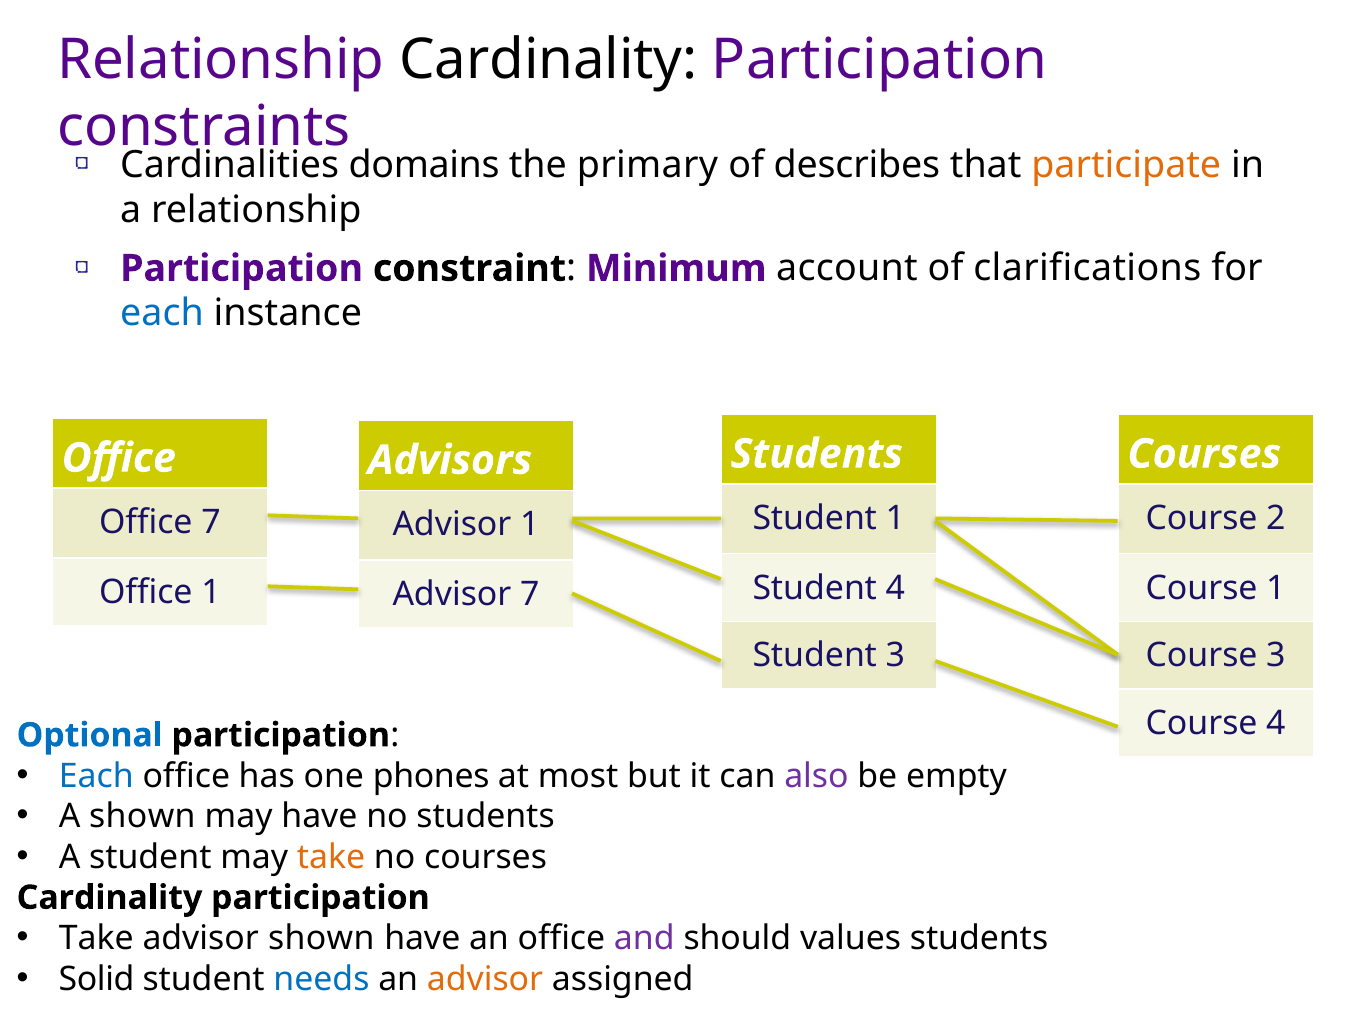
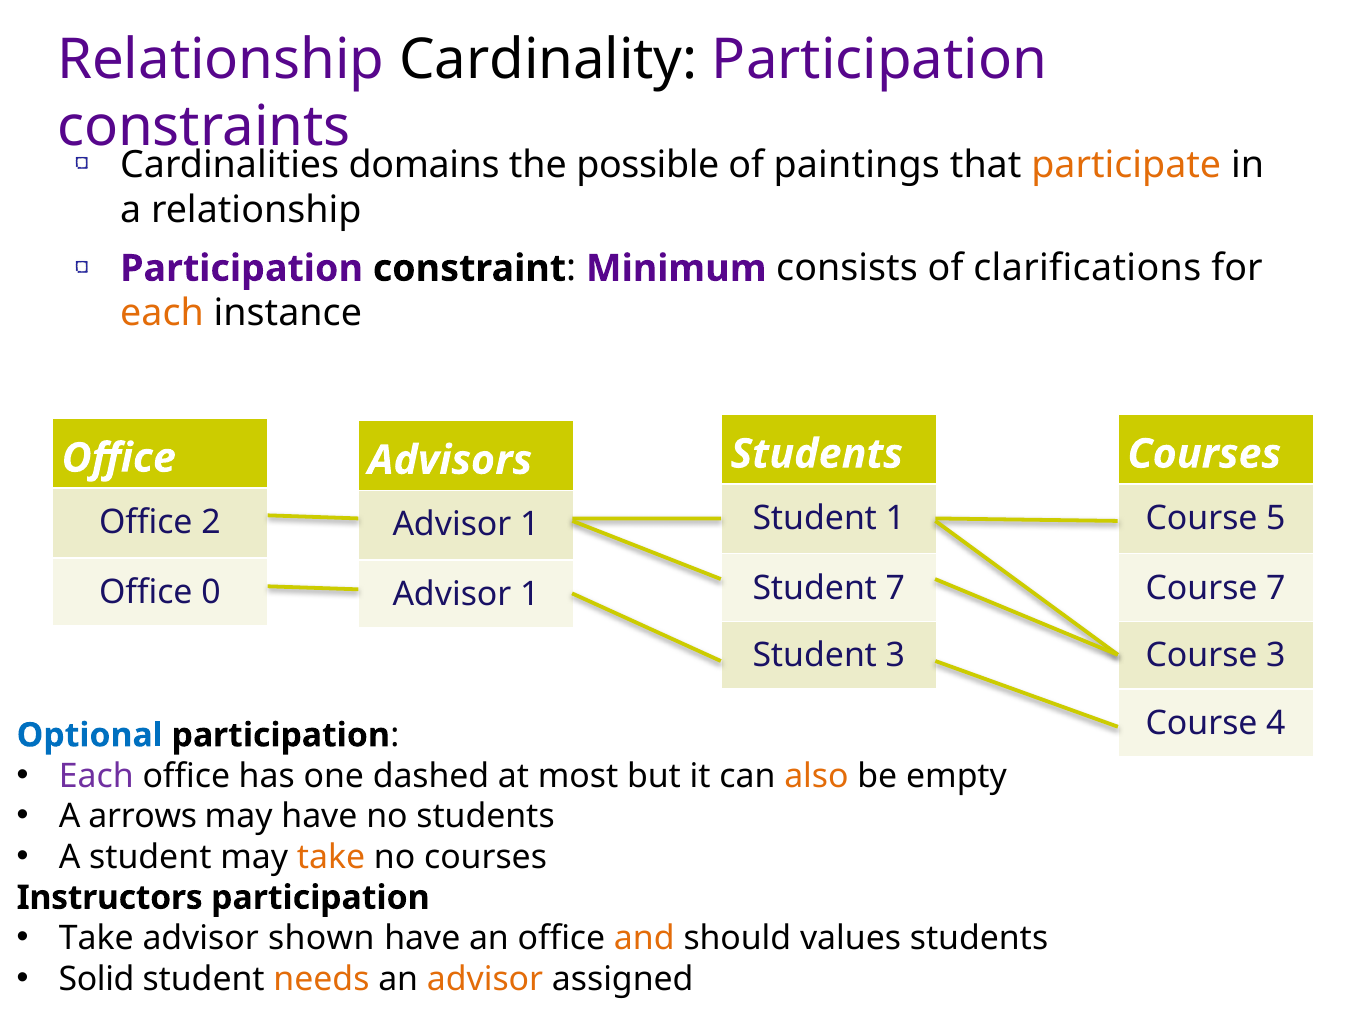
primary: primary -> possible (648, 165)
describes: describes -> paintings (857, 165)
account: account -> consists (847, 268)
each colour: blue -> orange (162, 313)
2: 2 -> 5 (1276, 518)
Office 7: 7 -> 2 (211, 522)
Student 4: 4 -> 7 (895, 588)
Course 1: 1 -> 7 (1276, 588)
Office 1: 1 -> 0 (211, 592)
7: 7 -> 1 (530, 594)
Each colour: blue -> purple (96, 776)
phones: phones -> dashed (431, 776)
also colour: purple -> orange (816, 776)
A shown: shown -> arrows (143, 816)
Cardinality: Cardinality -> Instructors (110, 897)
and colour: purple -> orange (644, 938)
needs colour: blue -> orange (321, 979)
